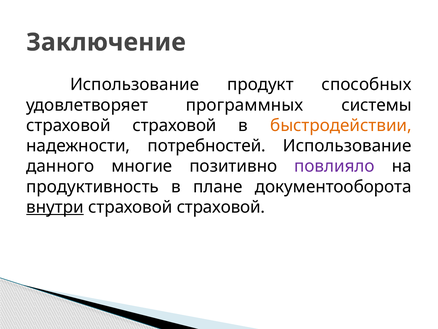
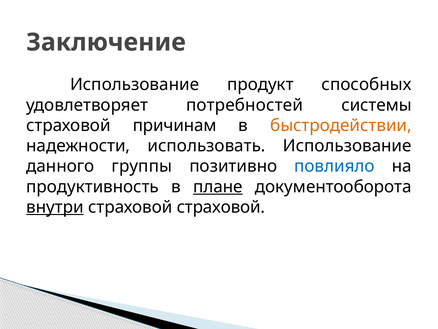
программных: программных -> потребностей (245, 105)
страховой: страховой -> причинам (175, 125)
потребностей: потребностей -> использовать (207, 146)
многие: многие -> группы (142, 166)
повлияло colour: purple -> blue (334, 166)
плане underline: none -> present (218, 186)
